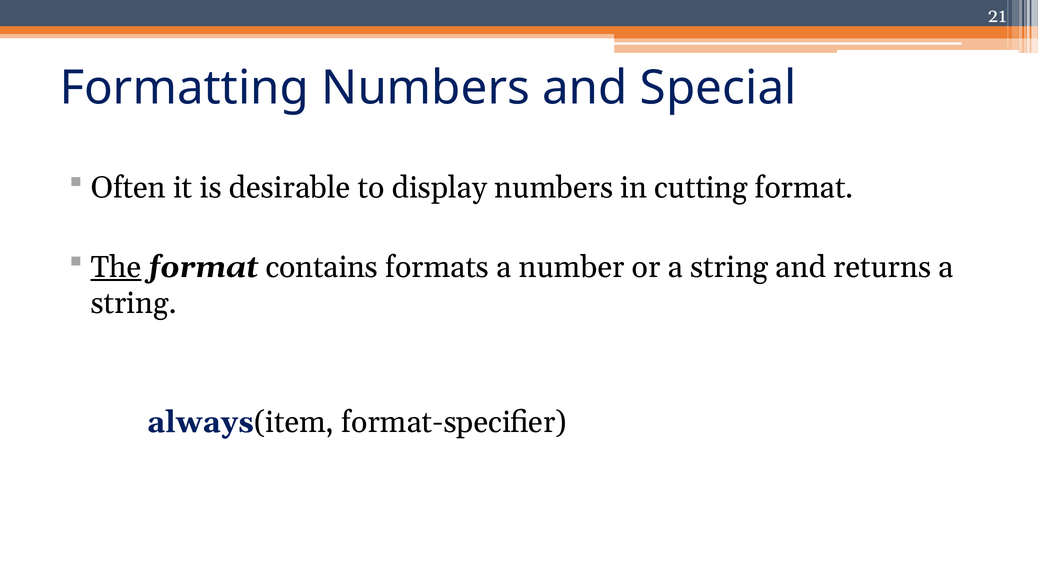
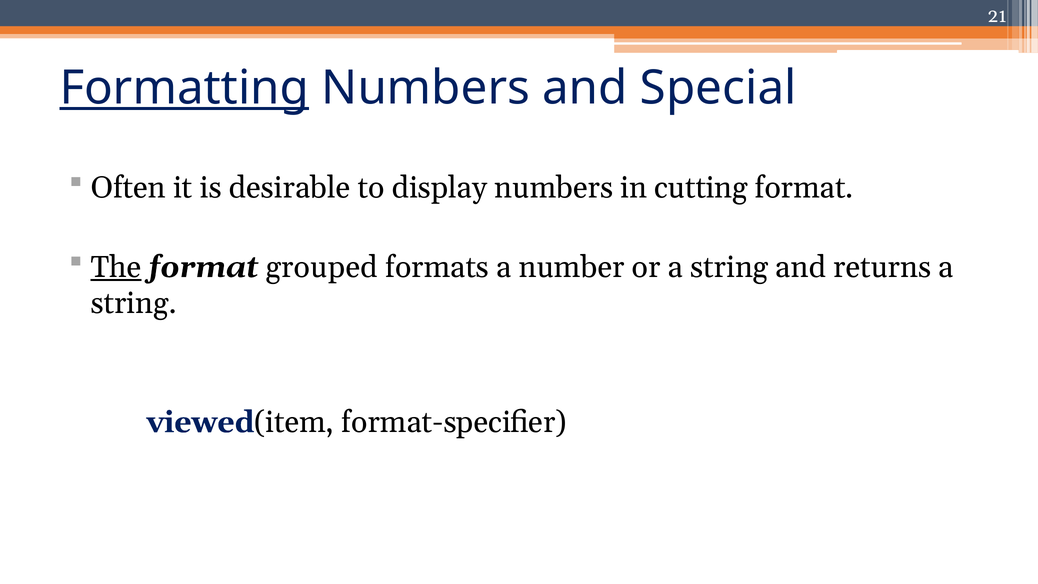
Formatting underline: none -> present (184, 88)
contains: contains -> grouped (322, 267)
always: always -> viewed (201, 422)
